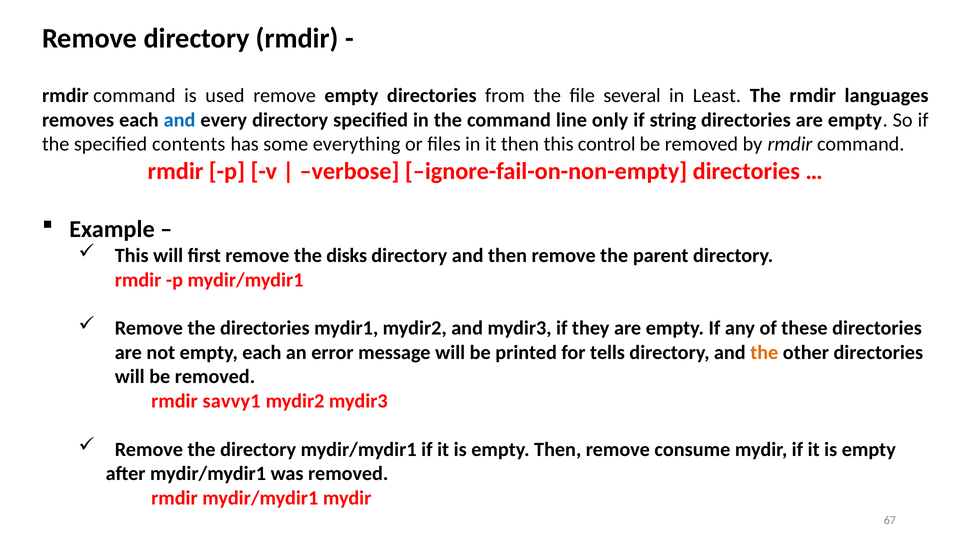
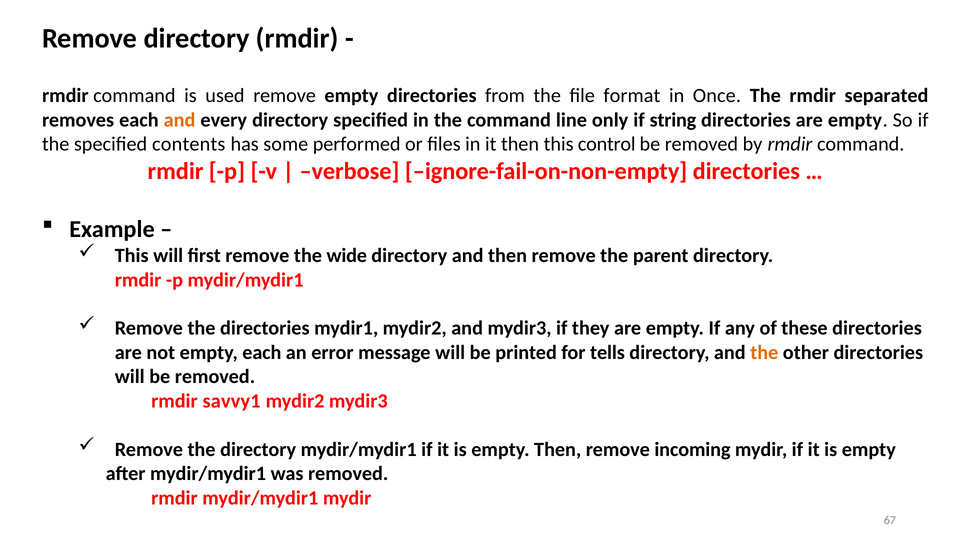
several: several -> format (632, 96)
Least: Least -> Once (717, 96)
languages: languages -> separated (887, 96)
and colour: blue -> orange (180, 120)
everything: everything -> performed (357, 144)
disks: disks -> wide (347, 256)
consume: consume -> incoming (692, 450)
